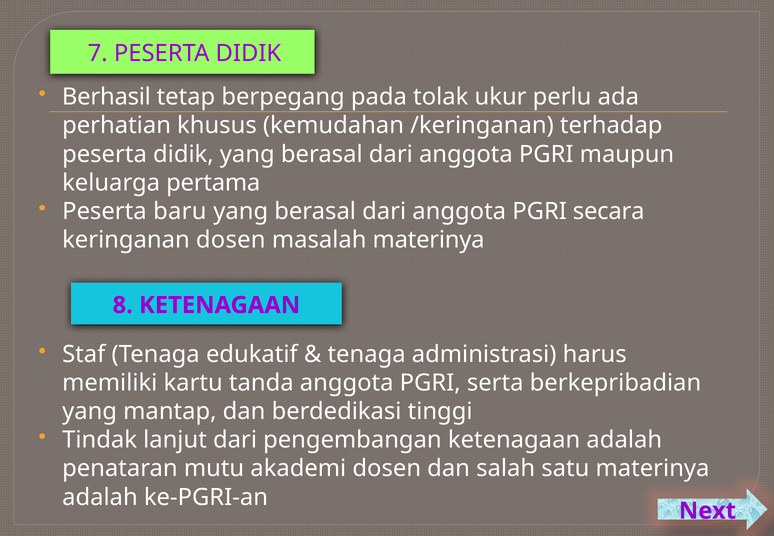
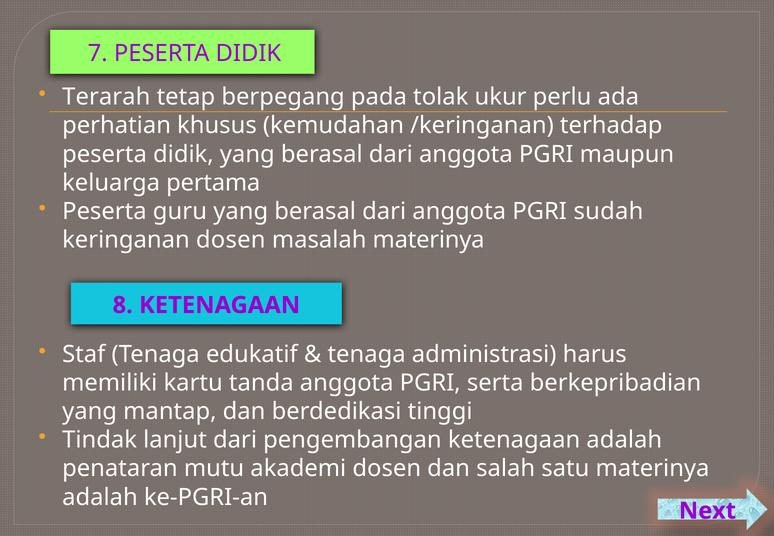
Berhasil: Berhasil -> Terarah (106, 97)
baru: baru -> guru (180, 211)
secara: secara -> sudah (608, 211)
